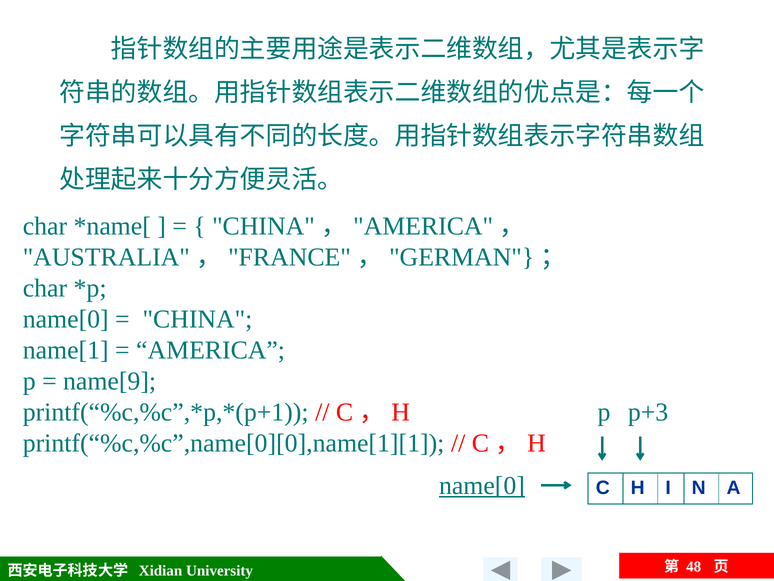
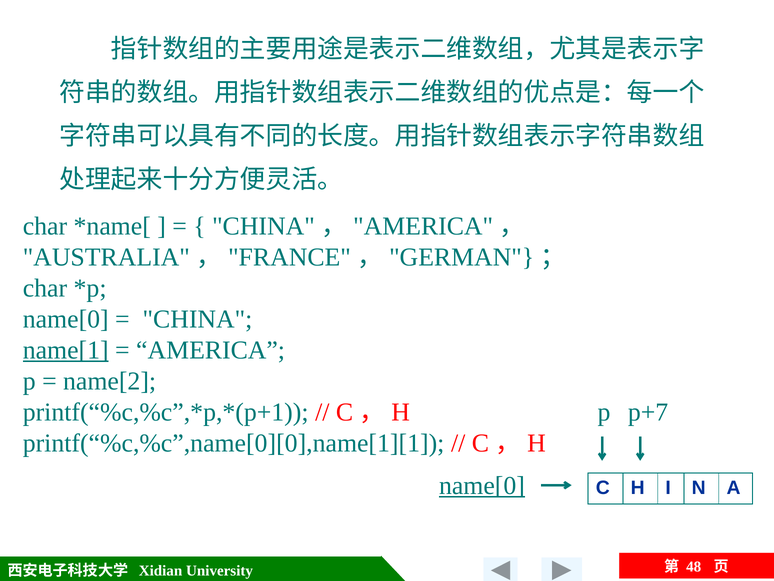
name[1 underline: none -> present (66, 350)
name[9: name[9 -> name[2 (110, 381)
p+3: p+3 -> p+7 (648, 412)
